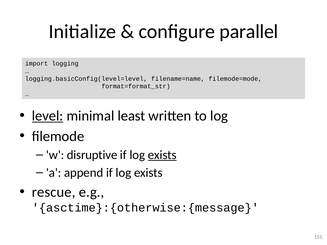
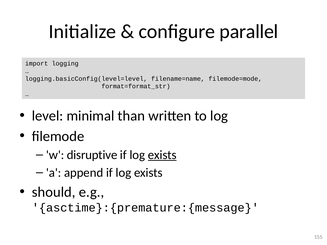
level underline: present -> none (48, 116)
least: least -> than (131, 116)
rescue: rescue -> should (54, 192)
asctime}:{otherwise:{message: asctime}:{otherwise:{message -> asctime}:{premature:{message (145, 208)
